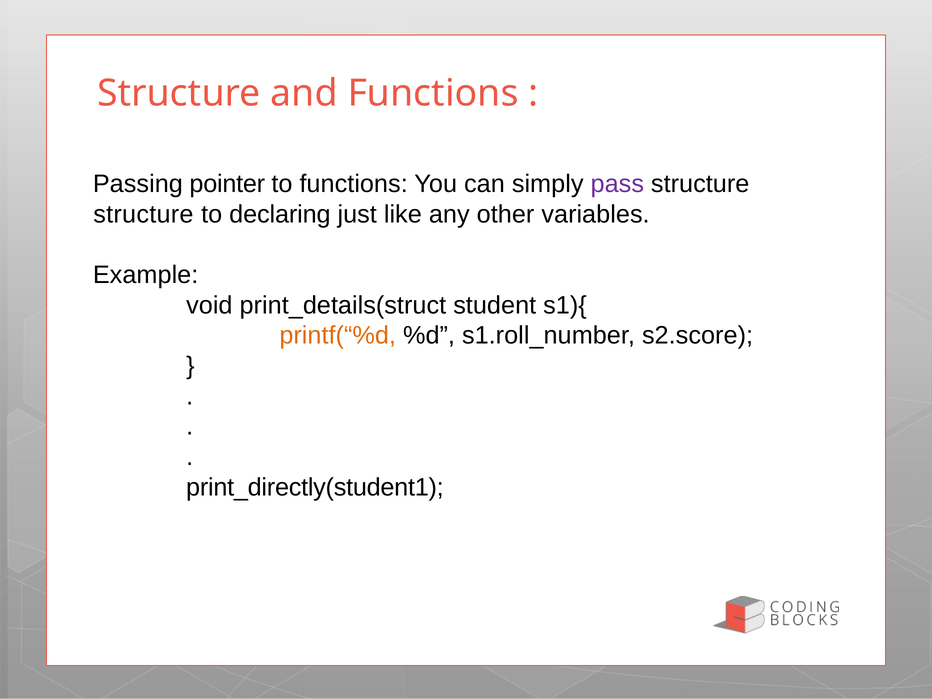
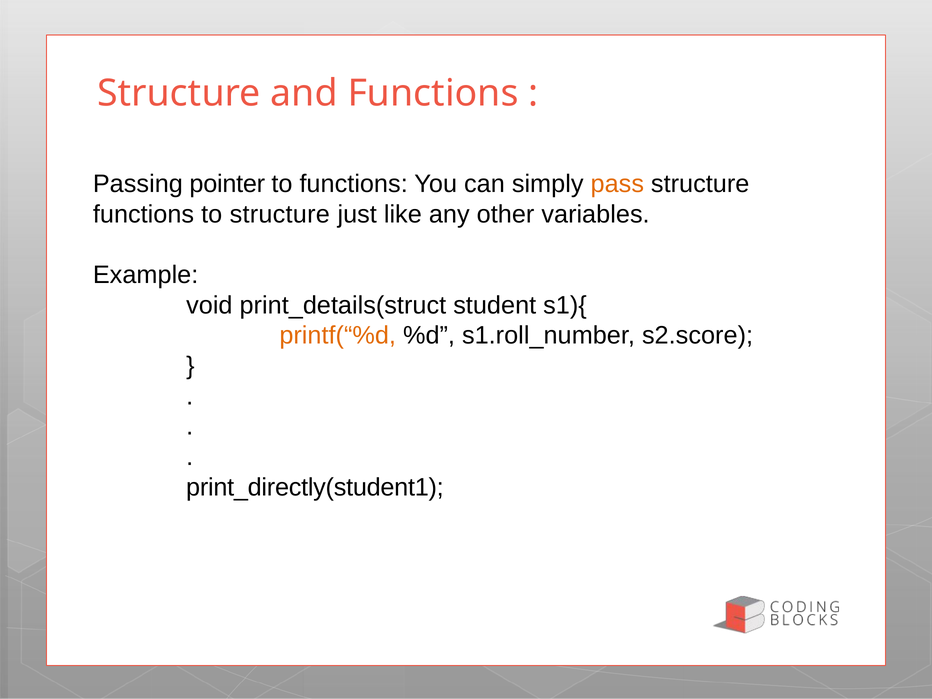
pass colour: purple -> orange (617, 184)
structure: structure -> functions (144, 214)
to declaring: declaring -> structure (280, 214)
